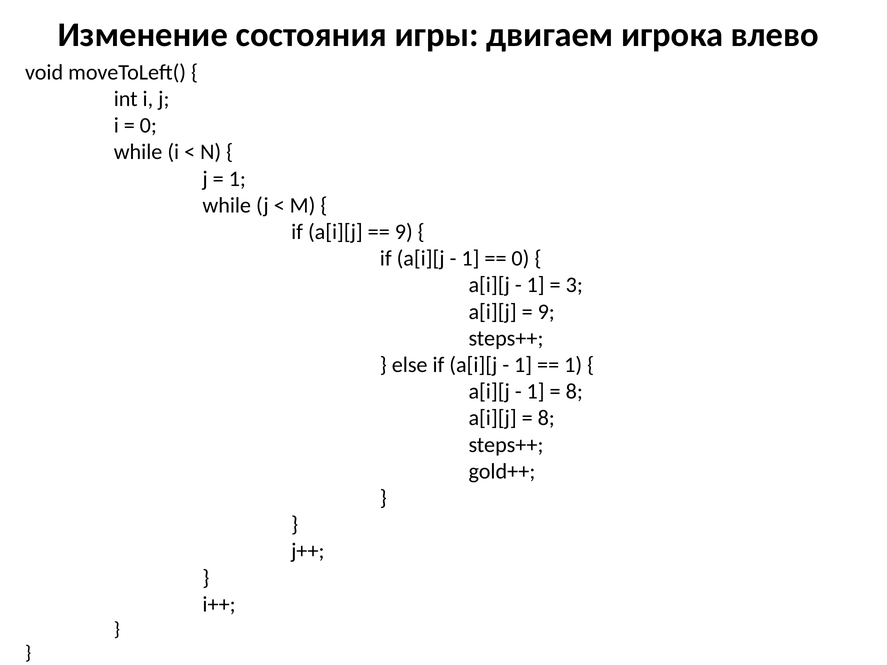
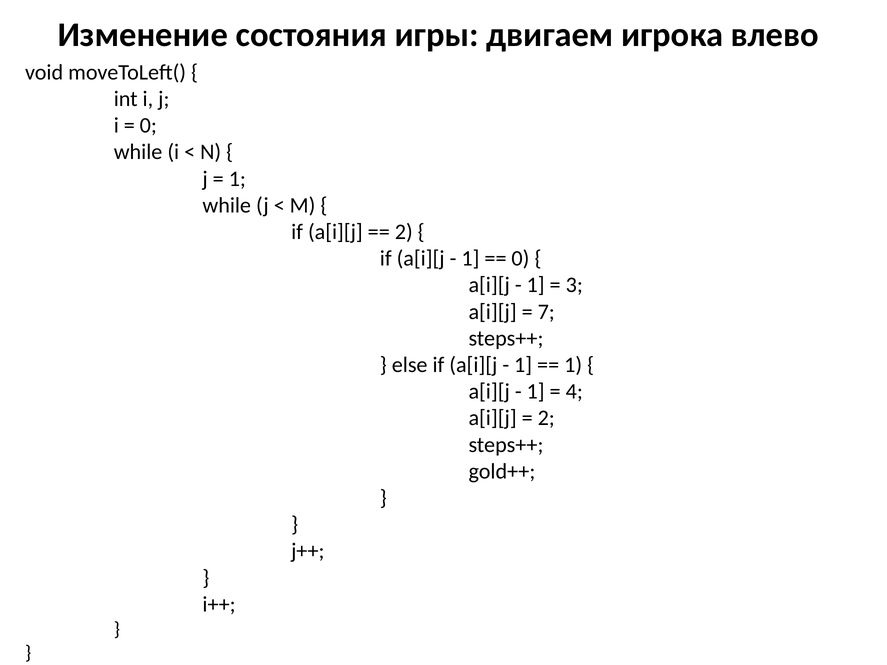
9: 9 -> 2 (404, 232)
9: 9 -> 7 (546, 312)
8: 8 -> 4 (574, 392)
8: 8 -> 2 (546, 418)
